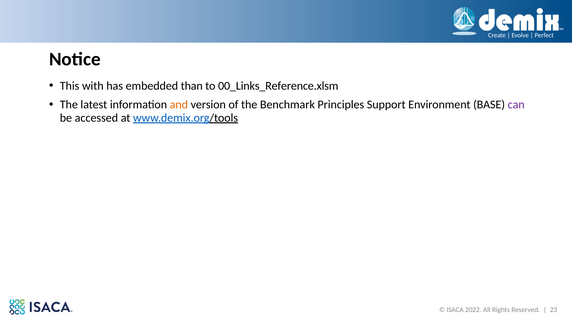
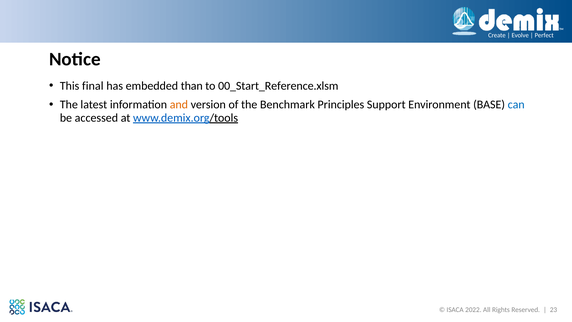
with: with -> final (93, 86)
00_Links_Reference.xlsm: 00_Links_Reference.xlsm -> 00_Start_Reference.xlsm (278, 86)
can colour: purple -> blue (516, 105)
